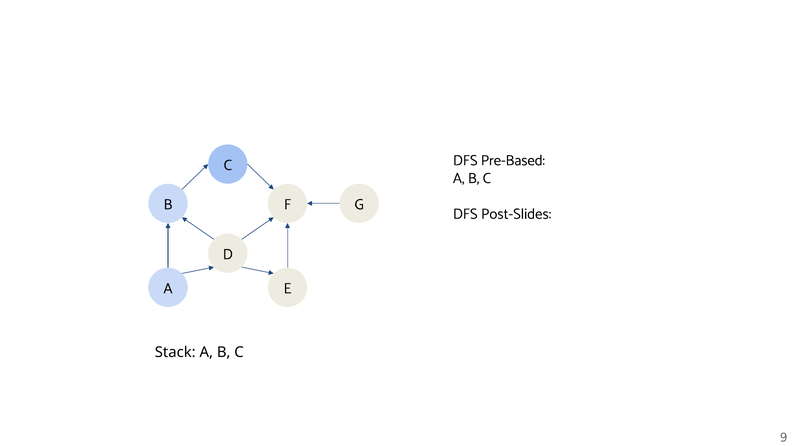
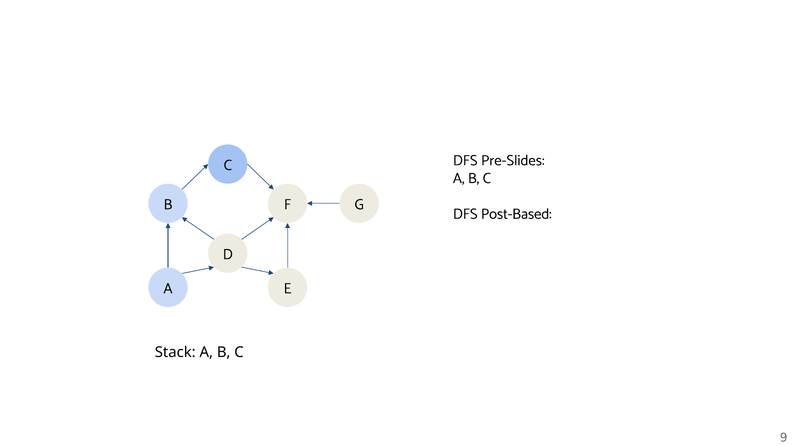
Pre-Based: Pre-Based -> Pre-Slides (513, 160)
Post-Slides: Post-Slides -> Post-Based (516, 214)
